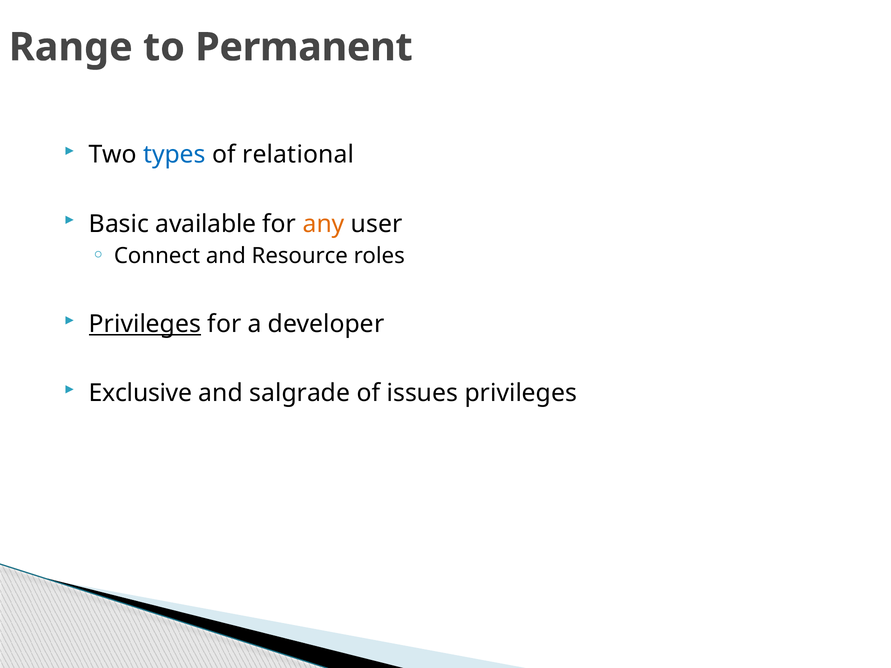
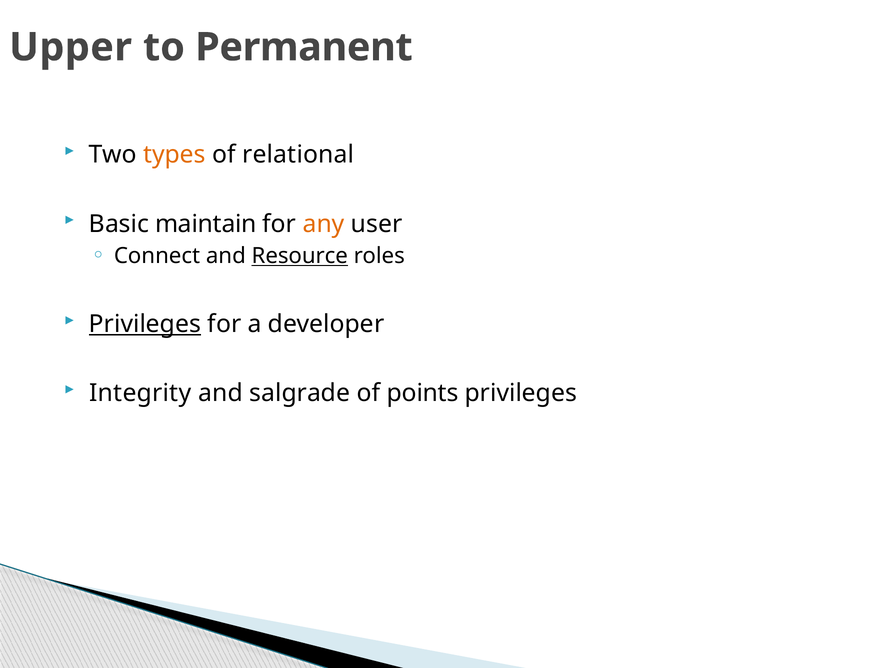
Range: Range -> Upper (71, 47)
types colour: blue -> orange (174, 155)
available: available -> maintain (206, 224)
Resource underline: none -> present (300, 256)
Exclusive: Exclusive -> Integrity (140, 393)
issues: issues -> points (423, 393)
